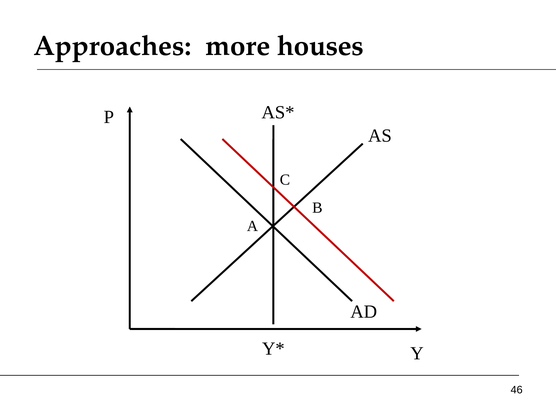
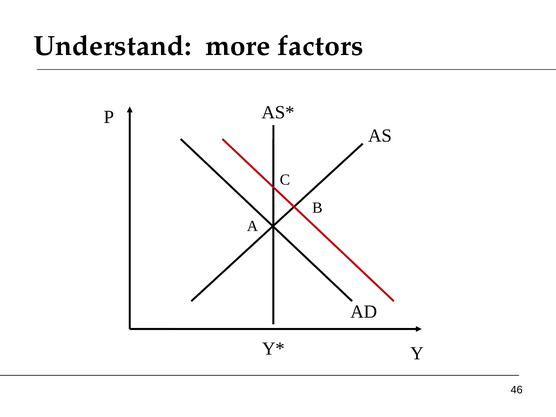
Approaches: Approaches -> Understand (112, 46)
houses: houses -> factors (320, 46)
